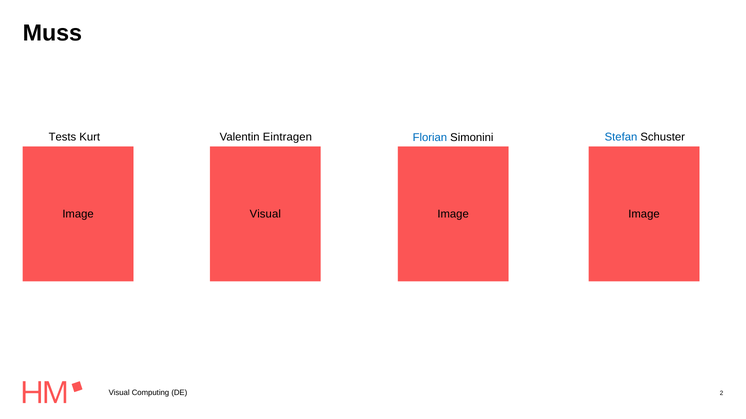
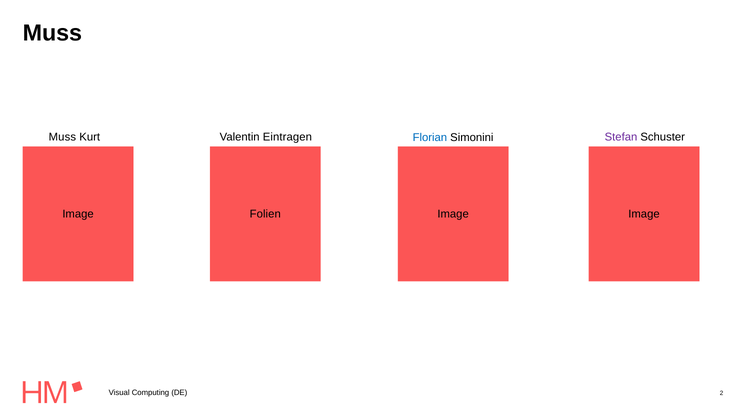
Tests: Tests -> Muss (62, 137)
Stefan colour: blue -> purple (621, 137)
Visual: Visual -> Folien (265, 214)
